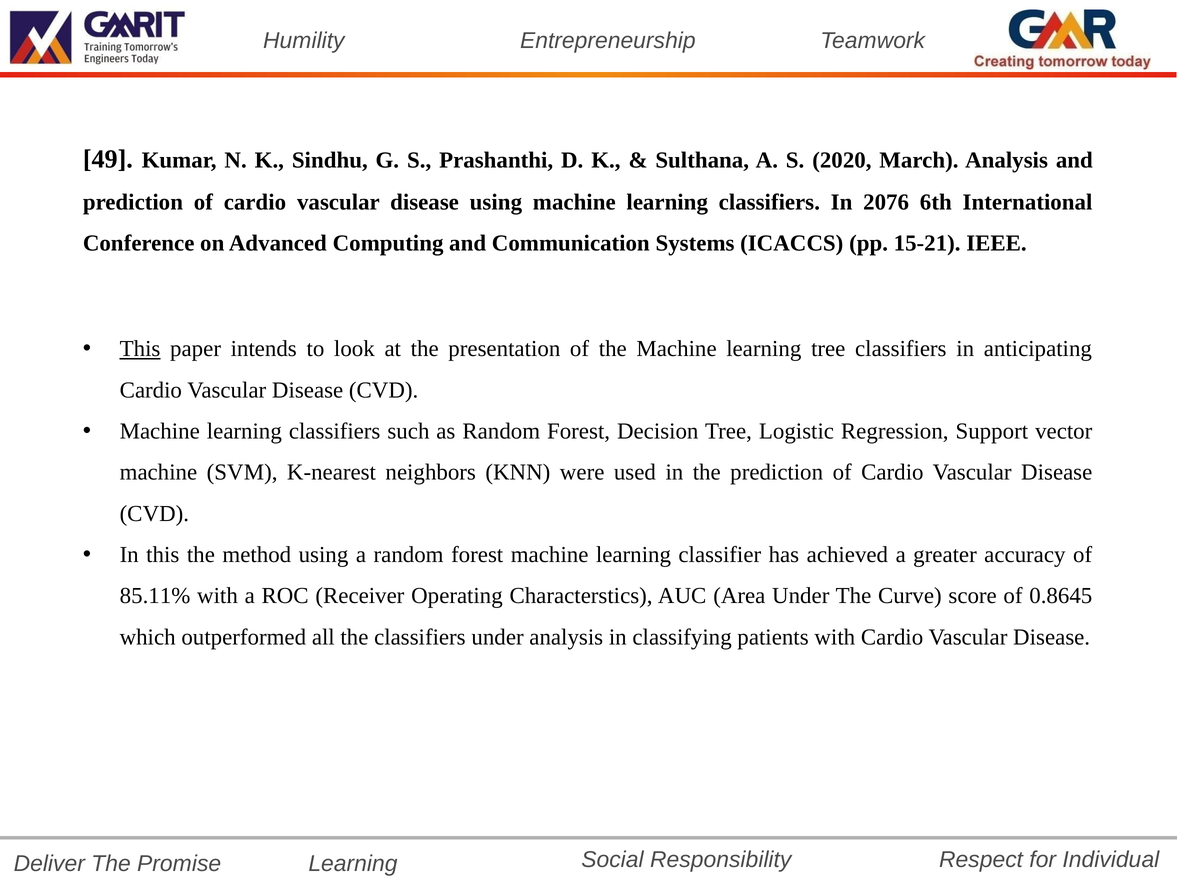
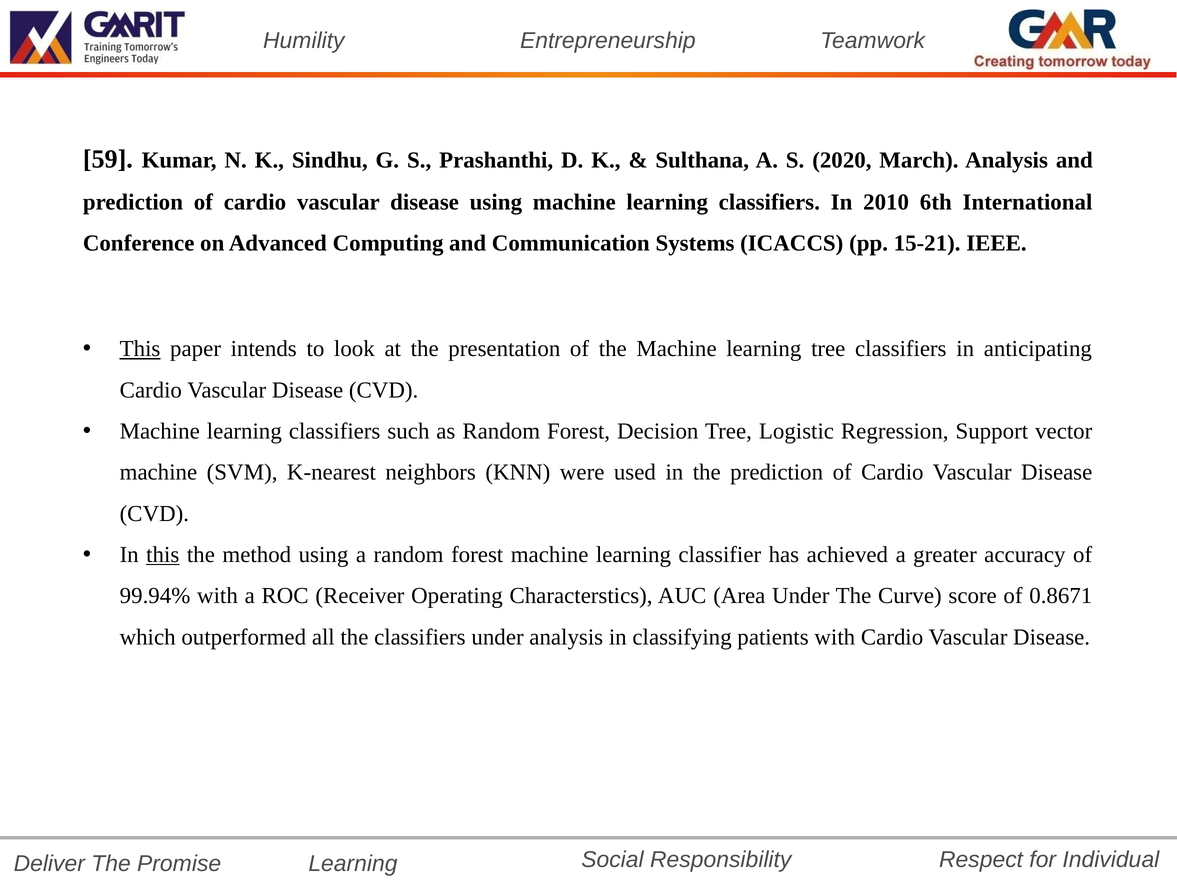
49: 49 -> 59 (108, 159)
2076: 2076 -> 2010 (886, 202)
this underline: none -> present (163, 555)
85.11%: 85.11% -> 99.94% (155, 596)
0.8645: 0.8645 -> 0.8671 (1061, 596)
